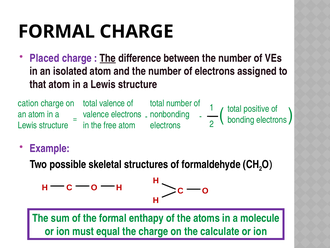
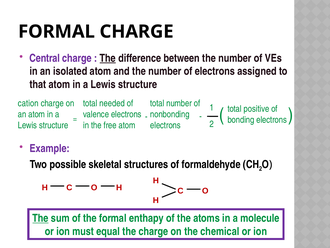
Placed: Placed -> Central (45, 58)
total valence: valence -> needed (112, 103)
The underline: none -> present (40, 218)
calculate: calculate -> chemical (220, 231)
